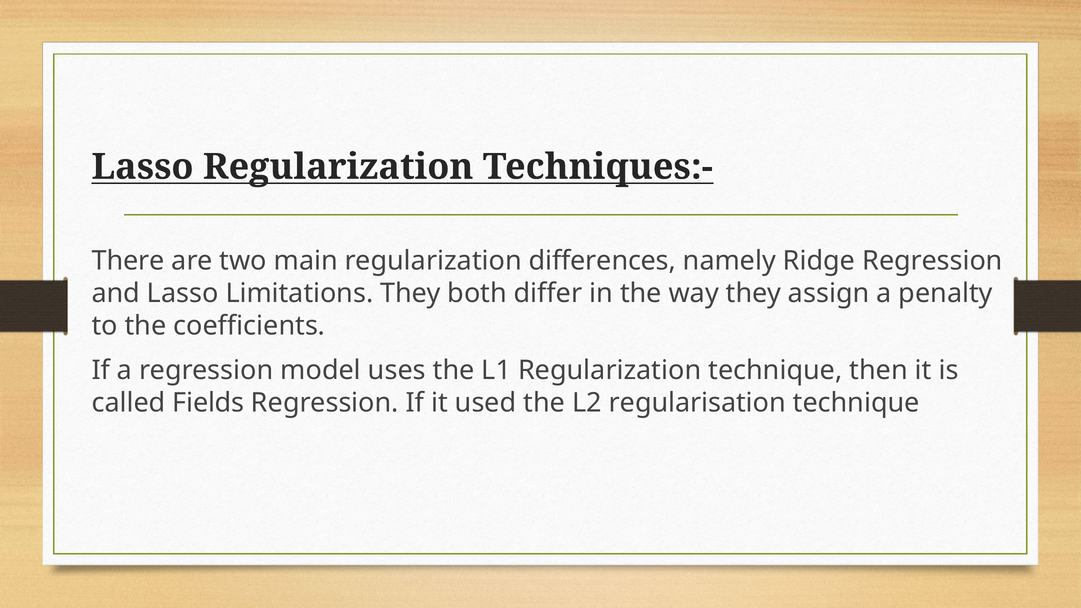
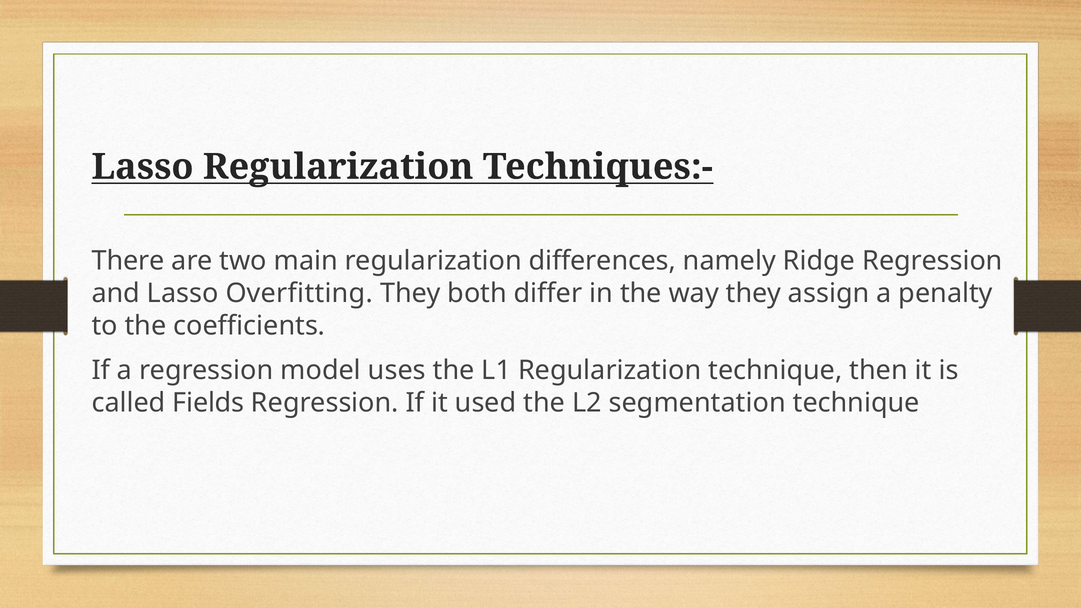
Limitations: Limitations -> Overfitting (299, 293)
regularisation: regularisation -> segmentation (697, 403)
